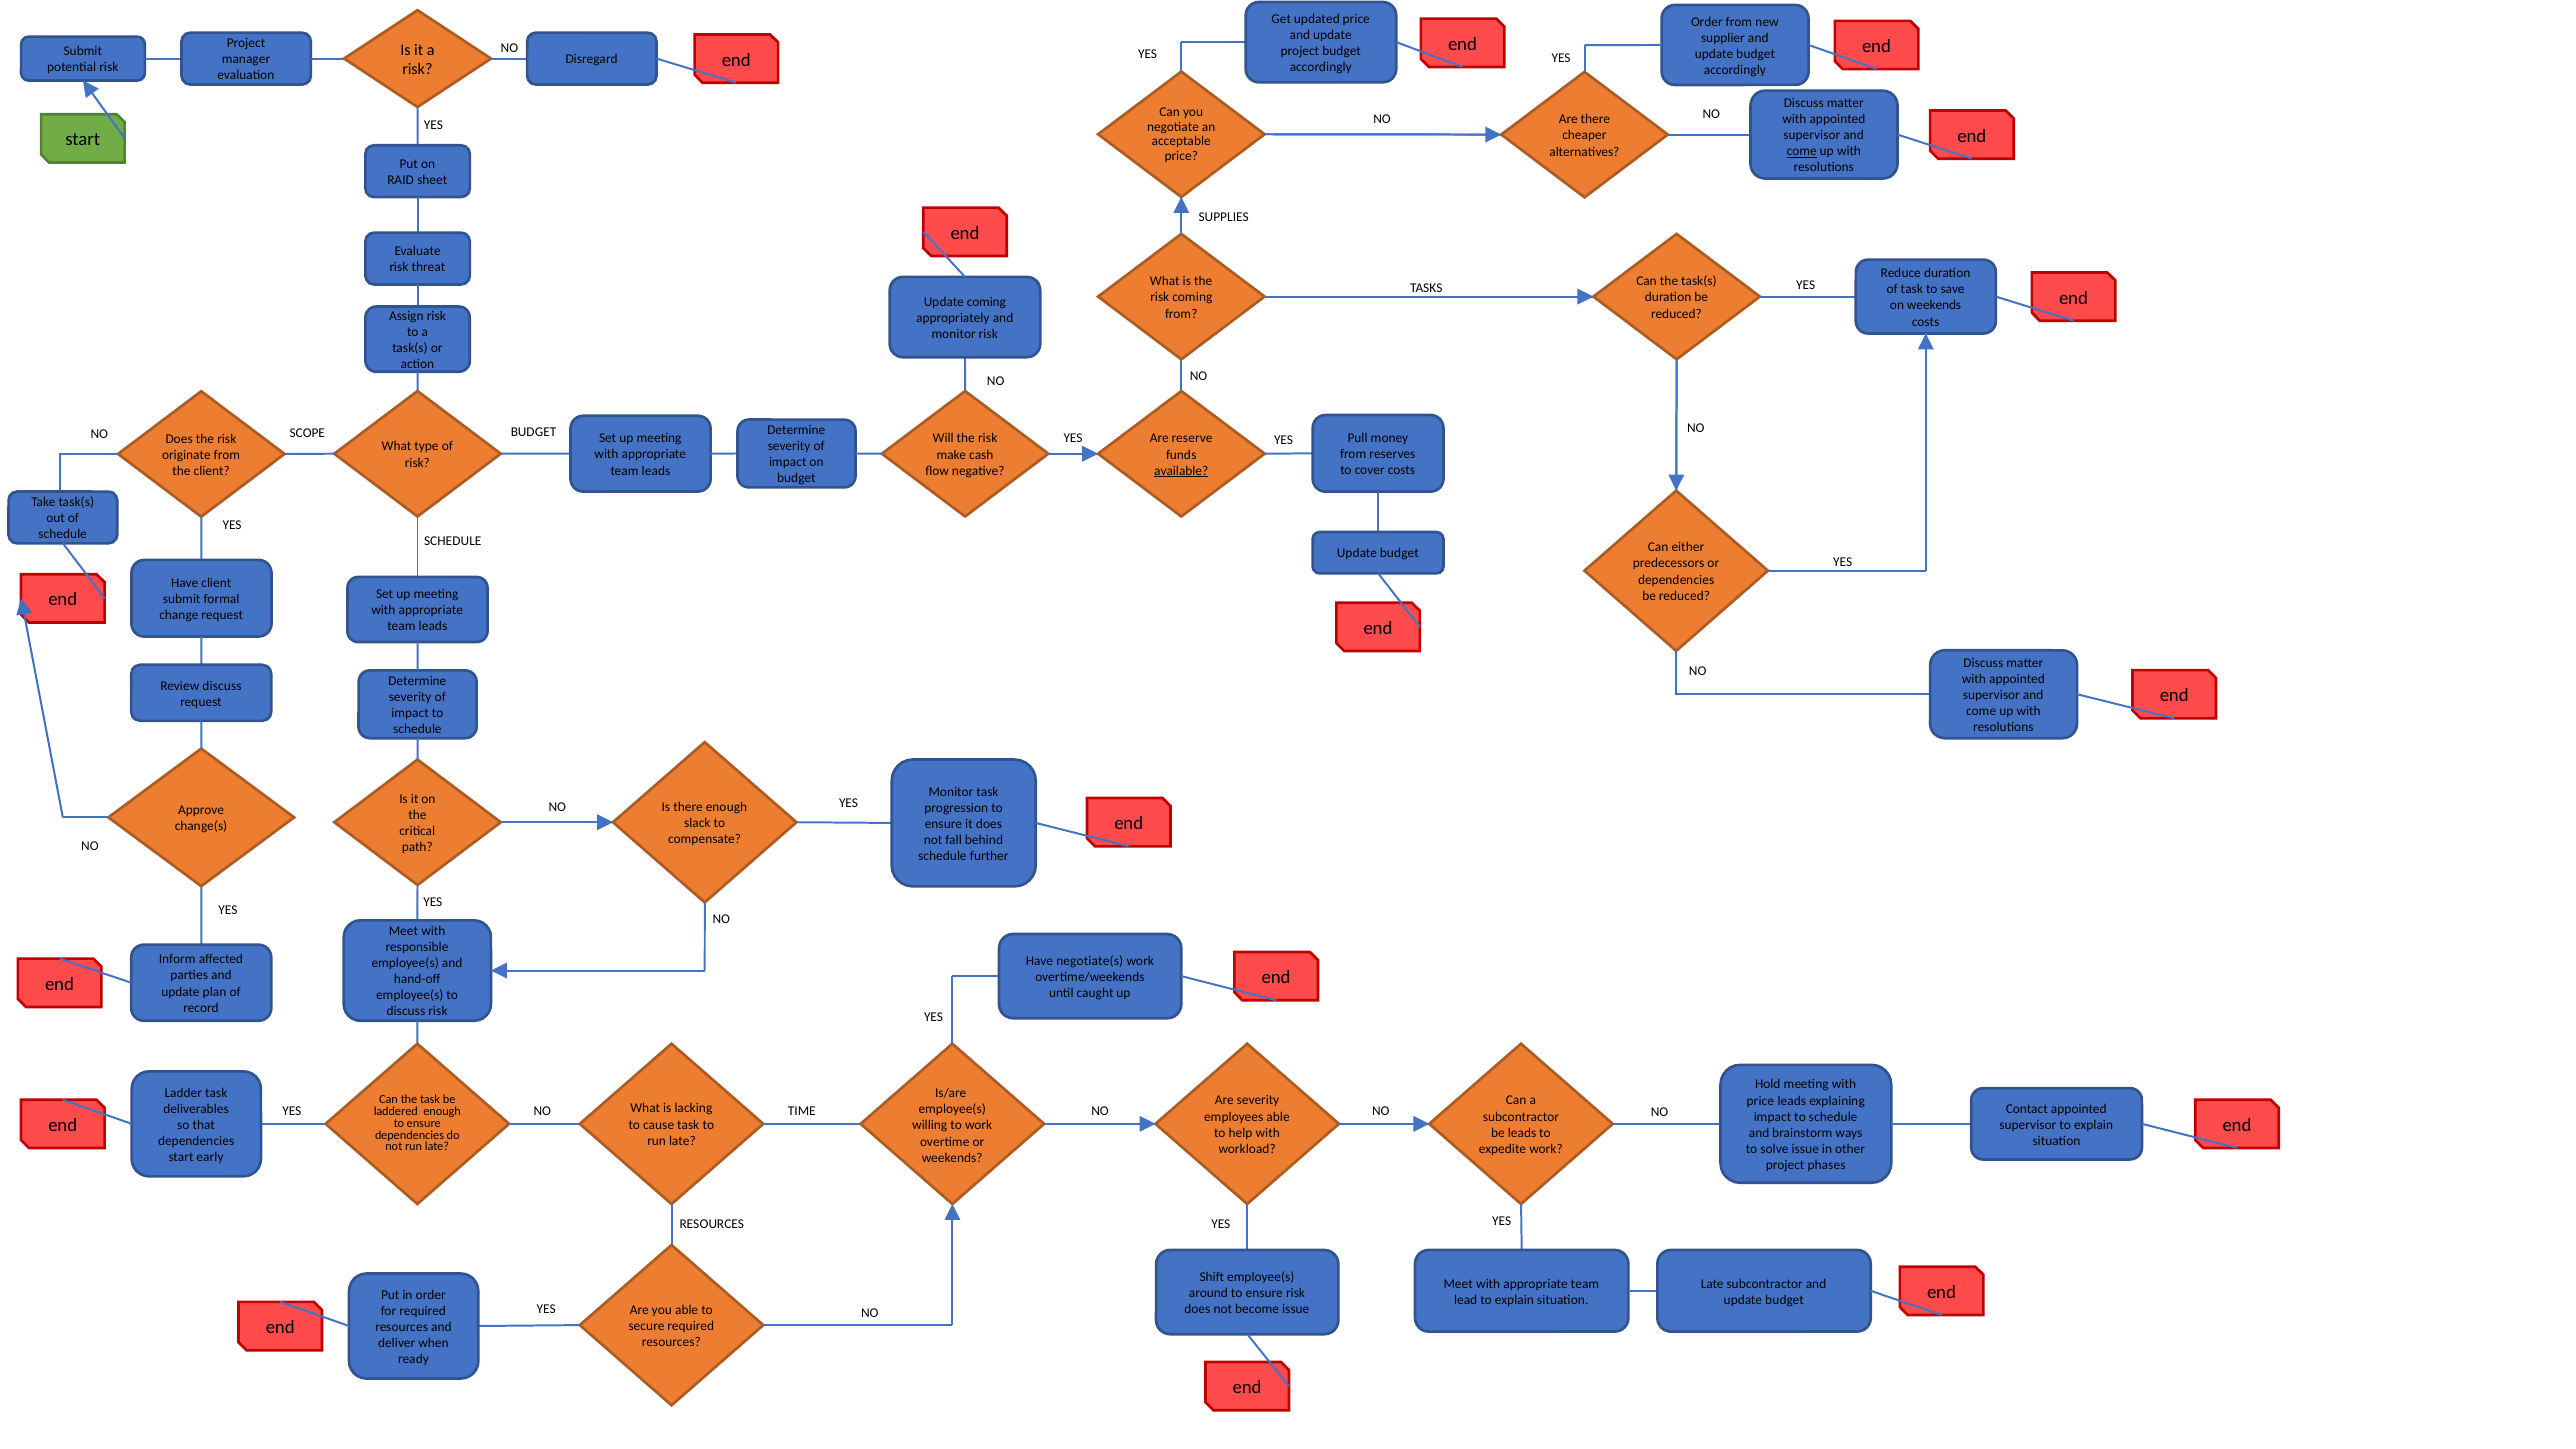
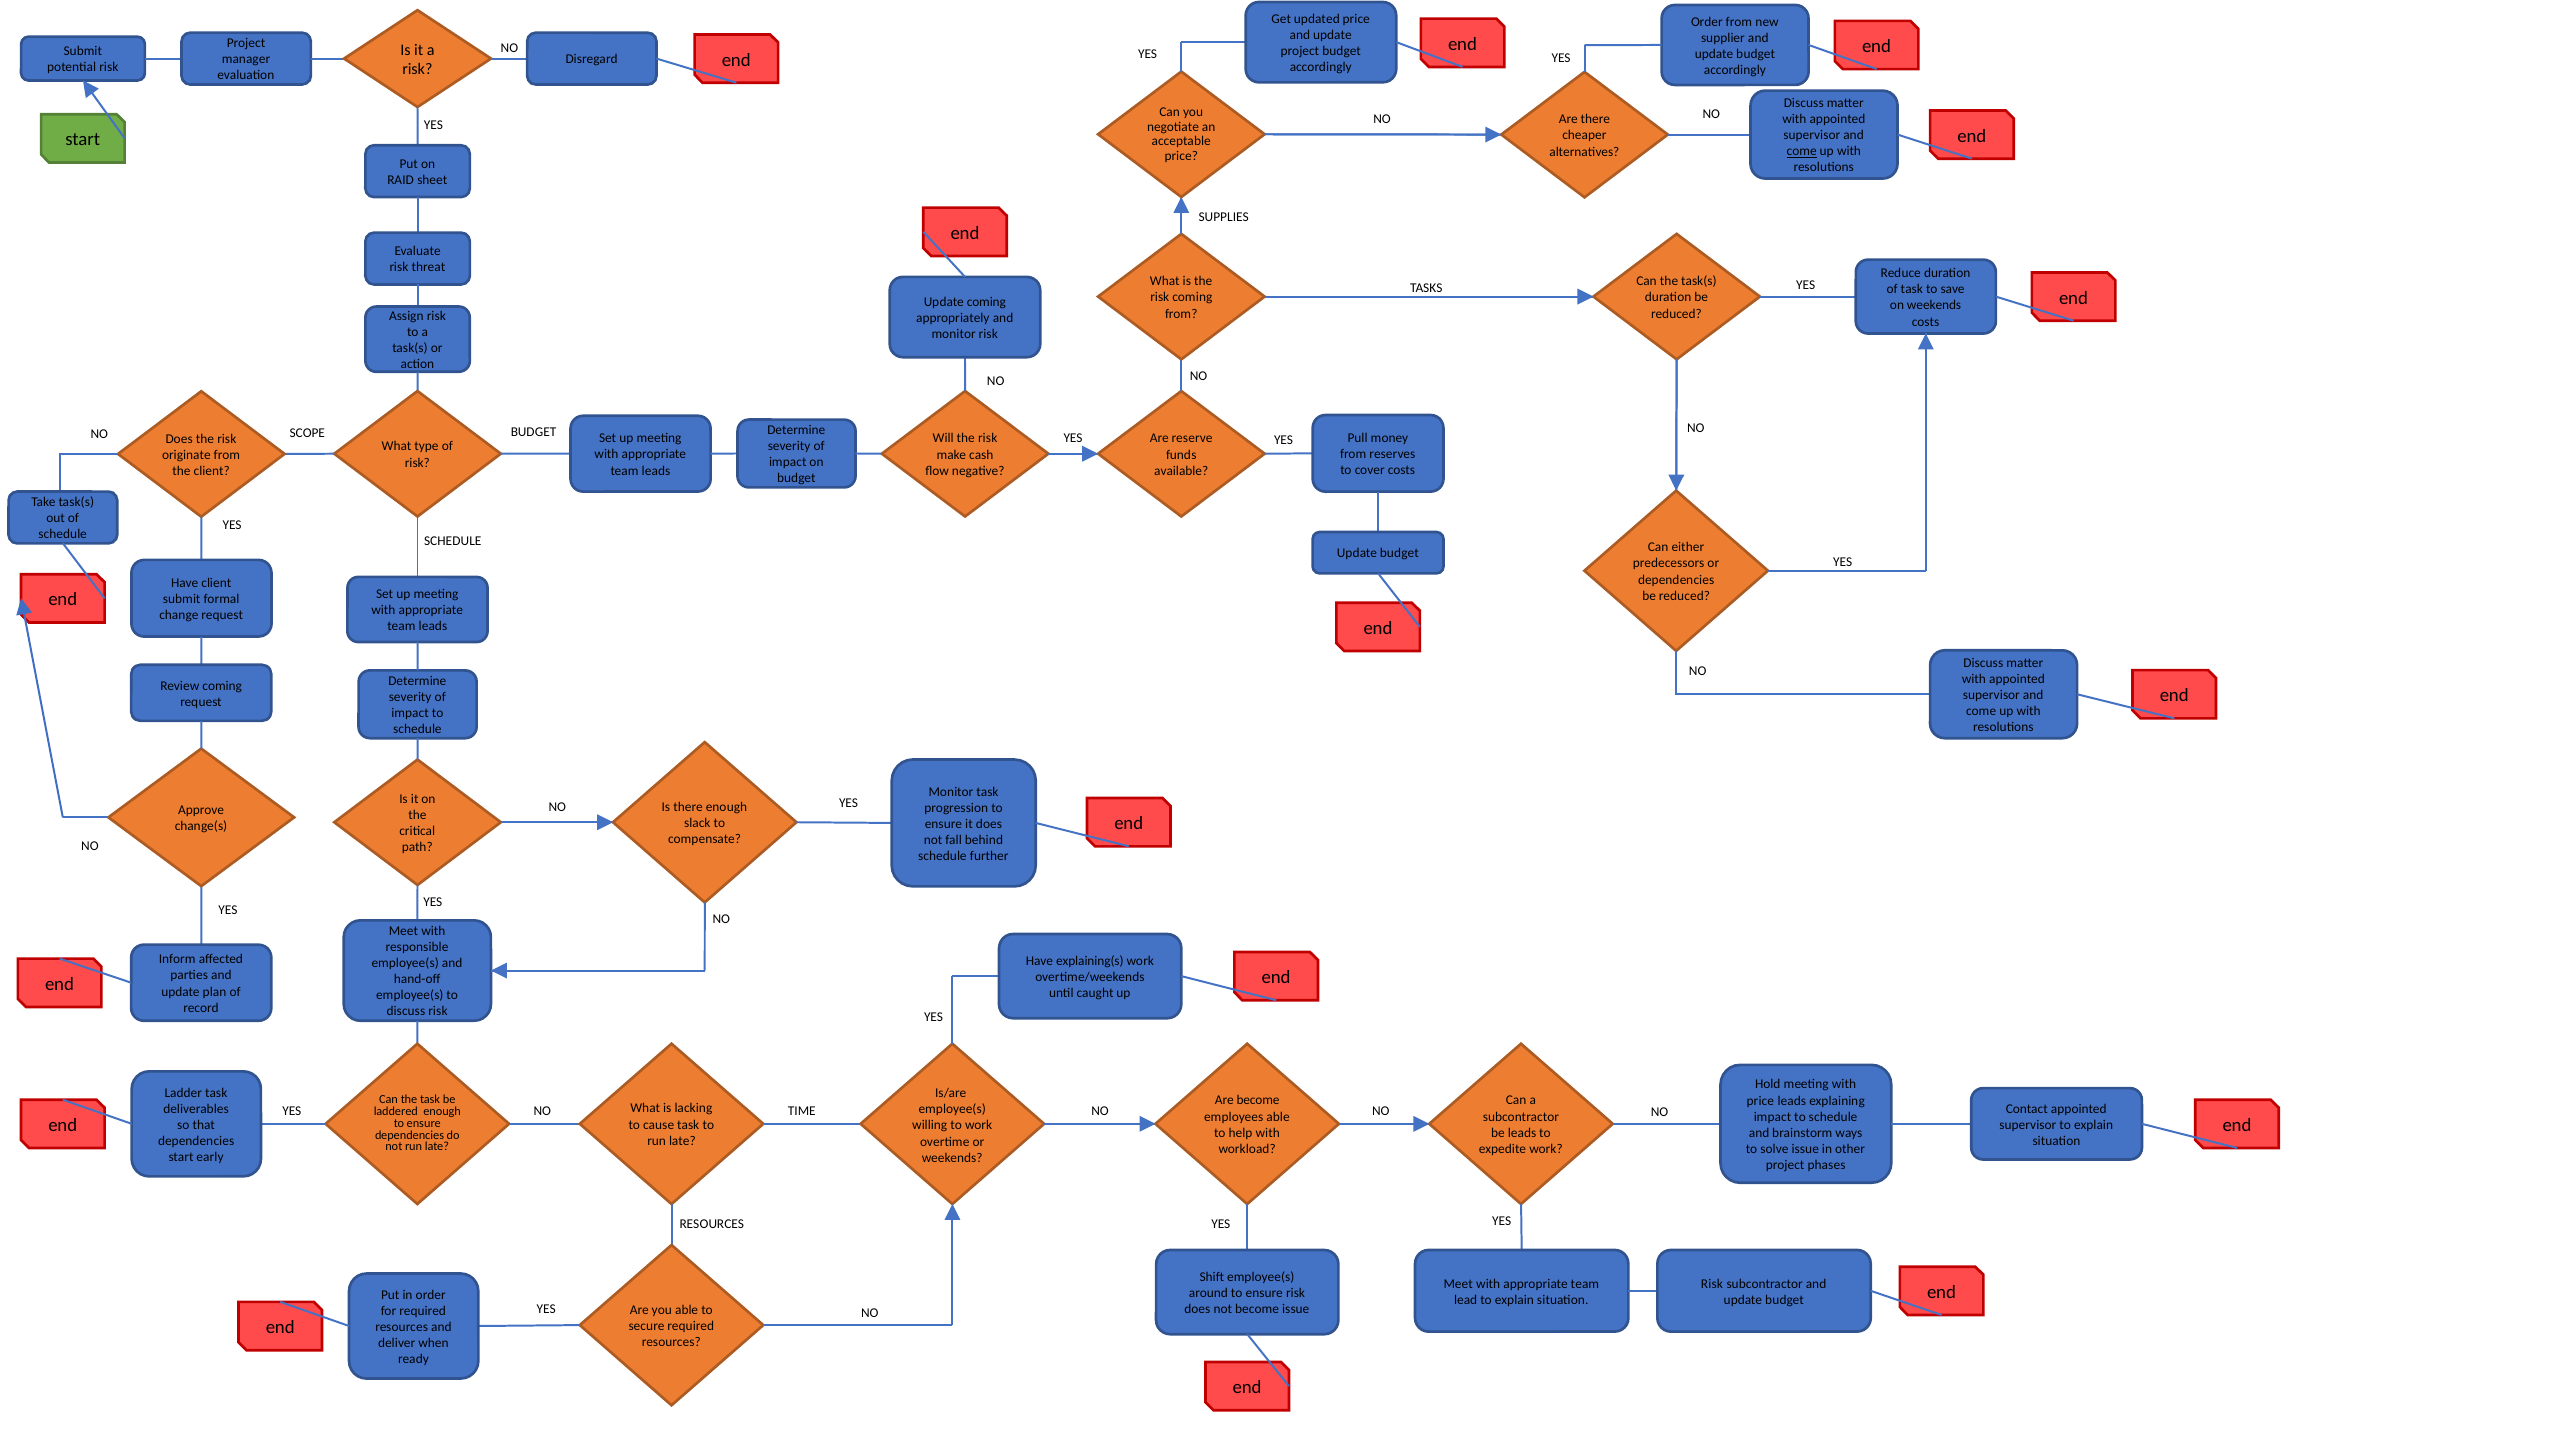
available underline: present -> none (1181, 471)
Review discuss: discuss -> coming (222, 686)
negotiate(s: negotiate(s -> explaining(s (1090, 961)
Are severity: severity -> become (1258, 1100)
Late: Late -> Risk (1712, 1284)
